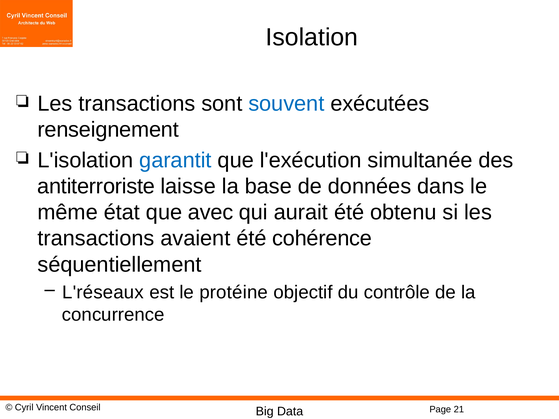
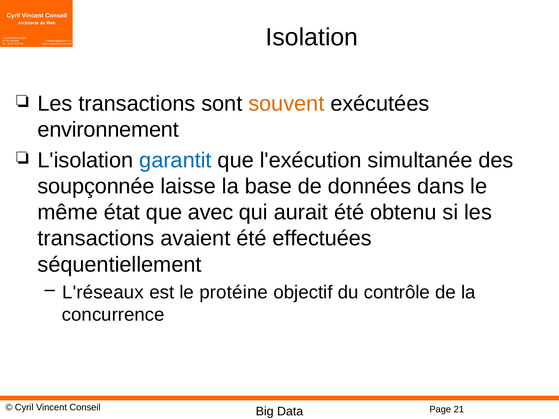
souvent colour: blue -> orange (286, 104)
renseignement: renseignement -> environnement (108, 130)
antiterroriste: antiterroriste -> soupçonnée (96, 186)
cohérence: cohérence -> effectuées (322, 239)
